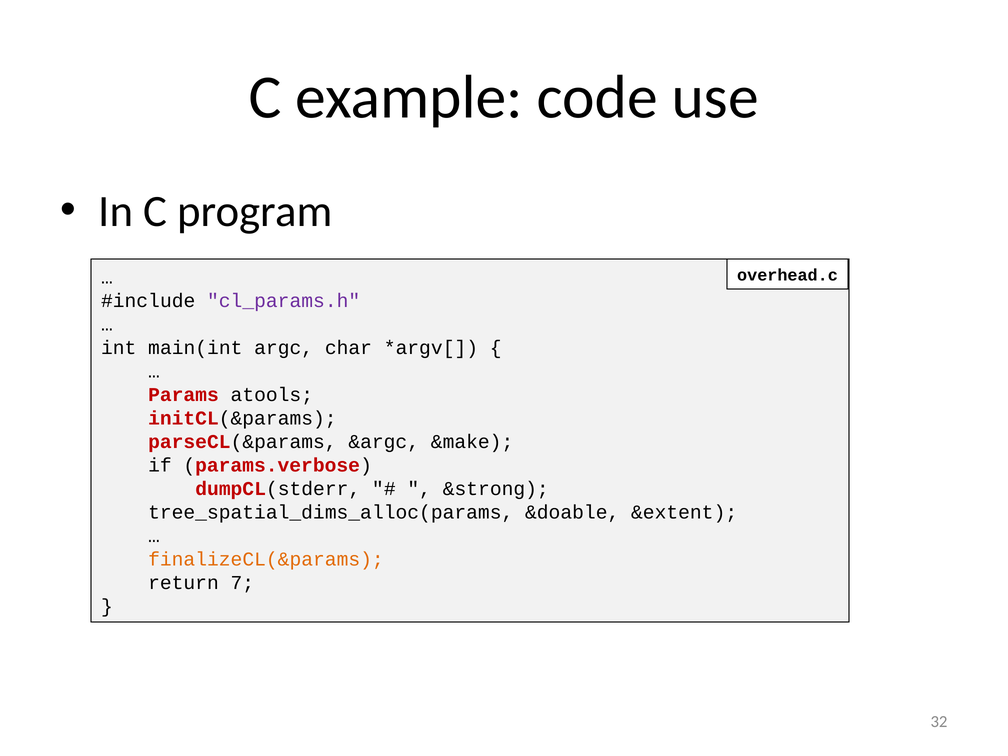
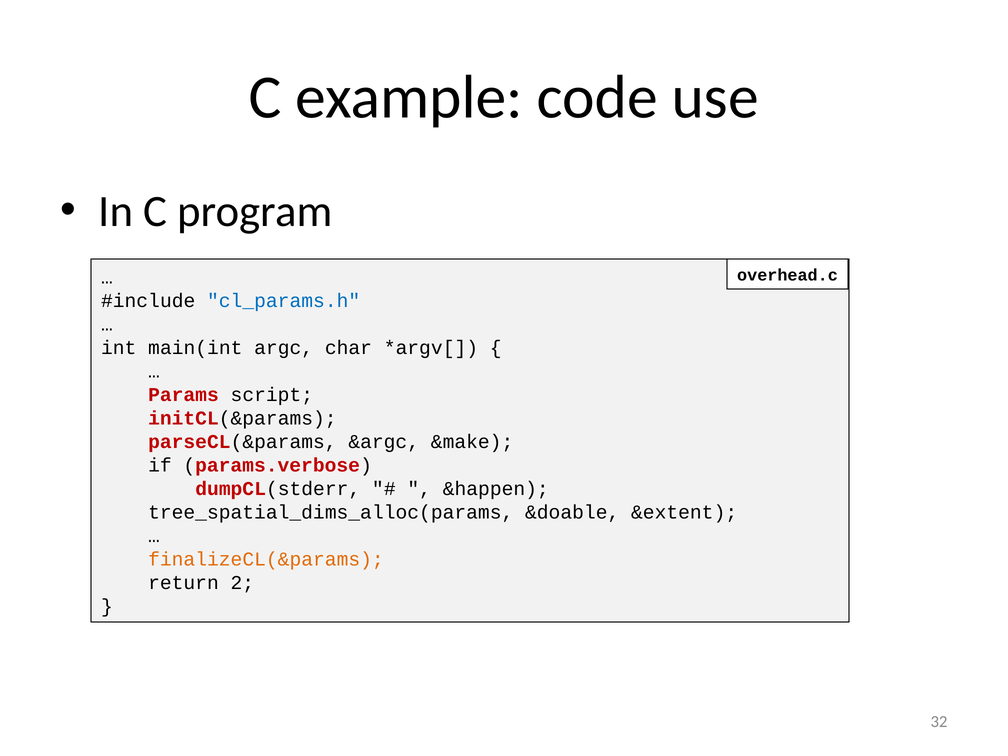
cl_params.h colour: purple -> blue (284, 301)
atools: atools -> script (272, 395)
&strong: &strong -> &happen (496, 489)
7: 7 -> 2 (242, 583)
